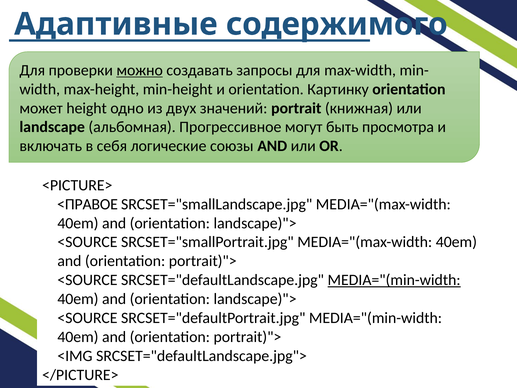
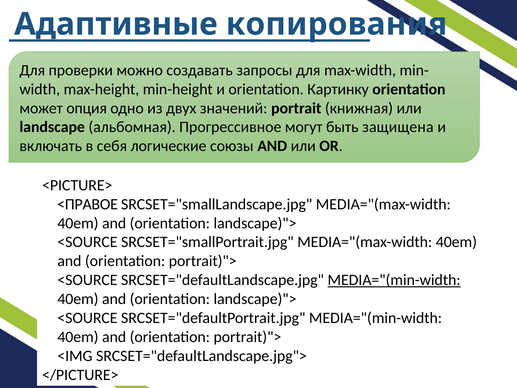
содержимого: содержимого -> копирования (337, 24)
можно underline: present -> none (140, 70)
height: height -> опция (87, 108)
просмотра: просмотра -> защищена (398, 127)
